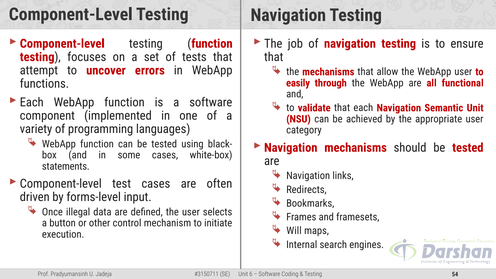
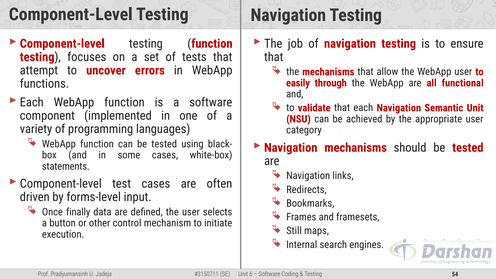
illegal: illegal -> finally (78, 212)
Will: Will -> Still (294, 231)
